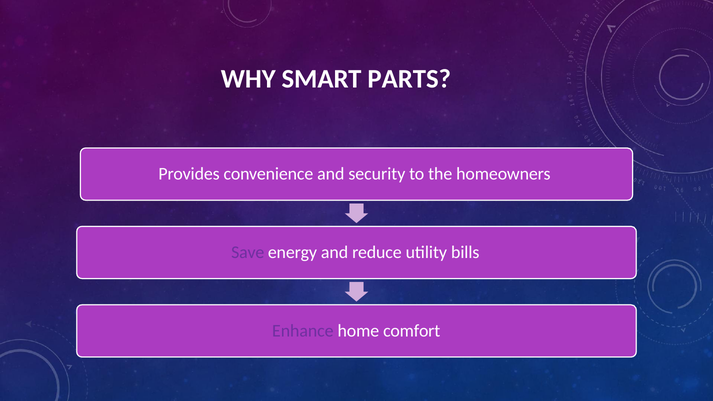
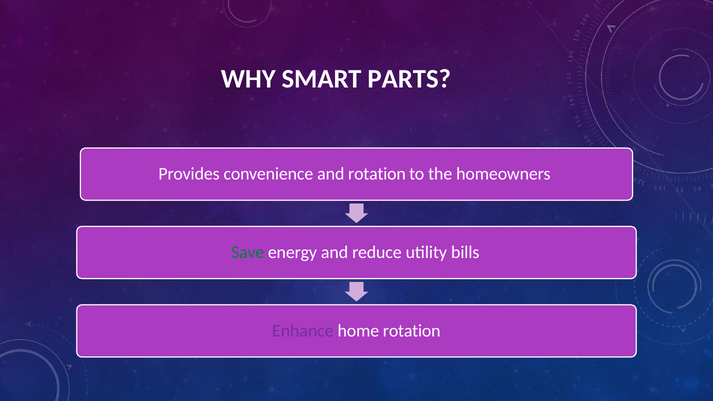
and security: security -> rotation (377, 174)
Save colour: purple -> green (248, 252)
home comfort: comfort -> rotation (412, 331)
